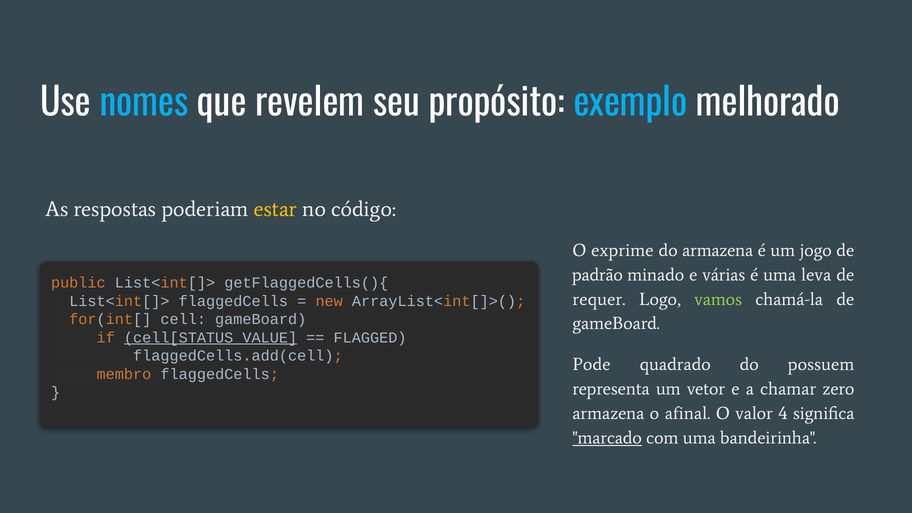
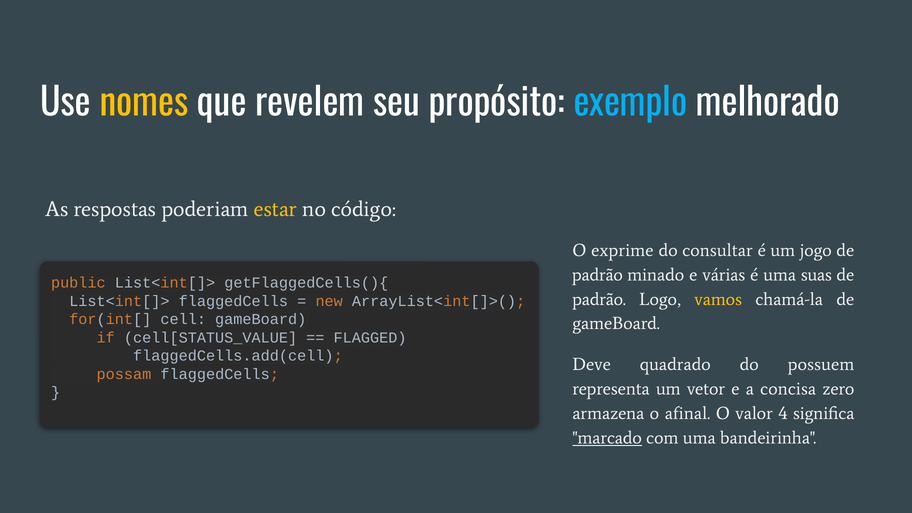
nomes colour: light blue -> yellow (144, 103)
do armazena: armazena -> consultar (718, 250)
leva: leva -> suas (816, 275)
requer: requer -> padrão (599, 299)
vamos colour: light green -> yellow (718, 299)
cell[STATUS_VALUE underline: present -> none (211, 338)
Pode: Pode -> Deve (592, 364)
membro: membro -> possam (124, 374)
chamar: chamar -> concisa (788, 389)
